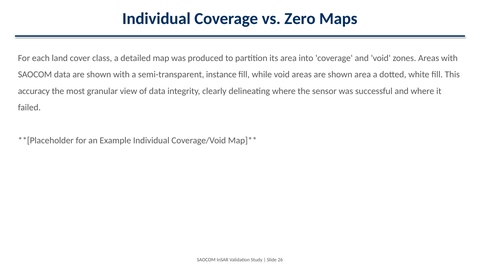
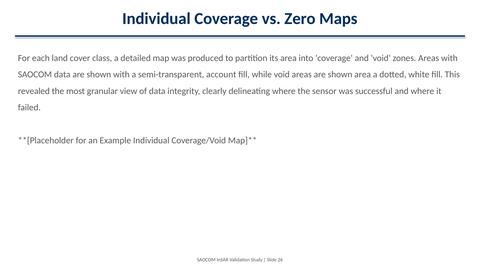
instance: instance -> account (221, 75)
accuracy: accuracy -> revealed (34, 91)
